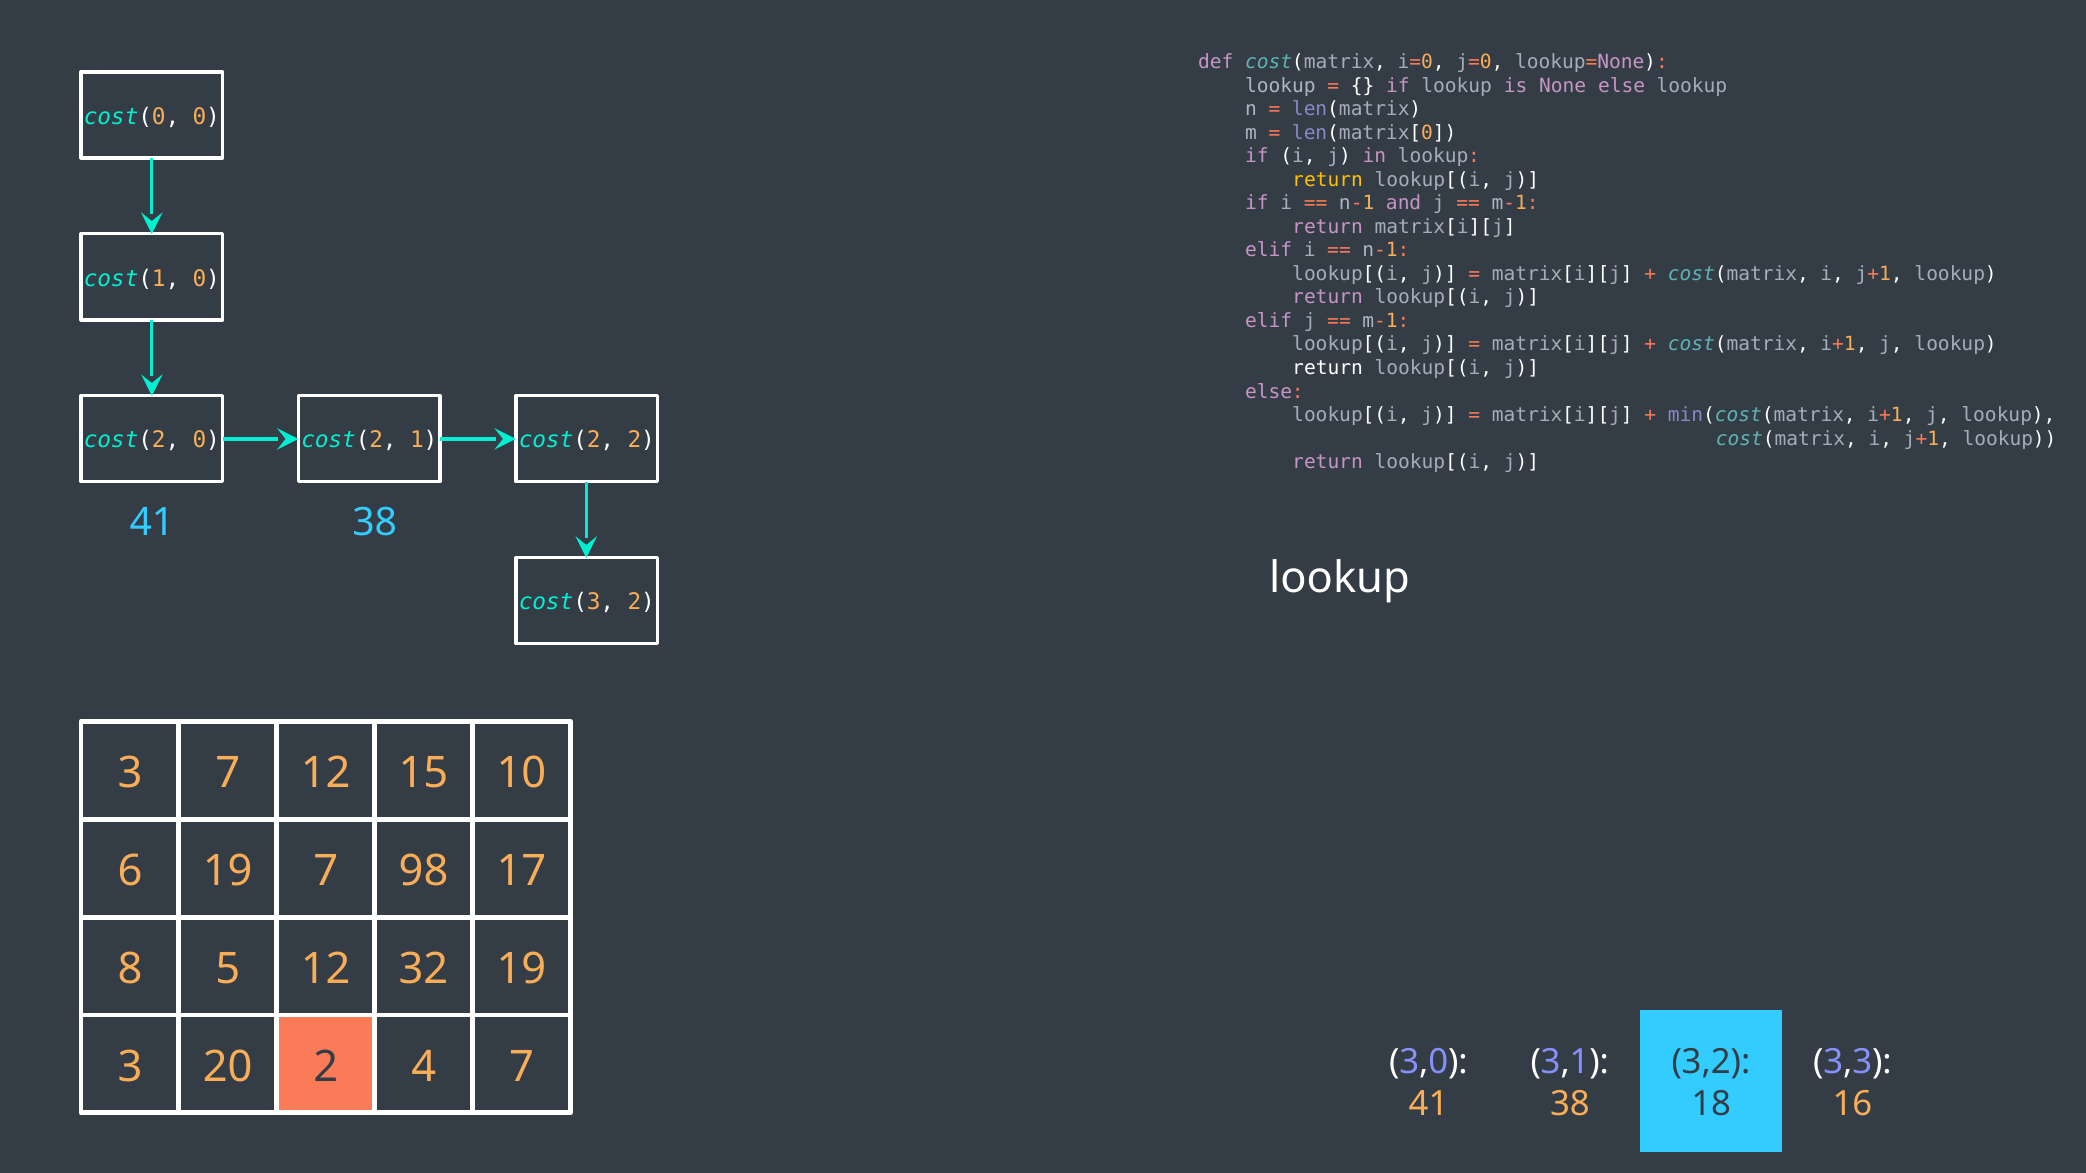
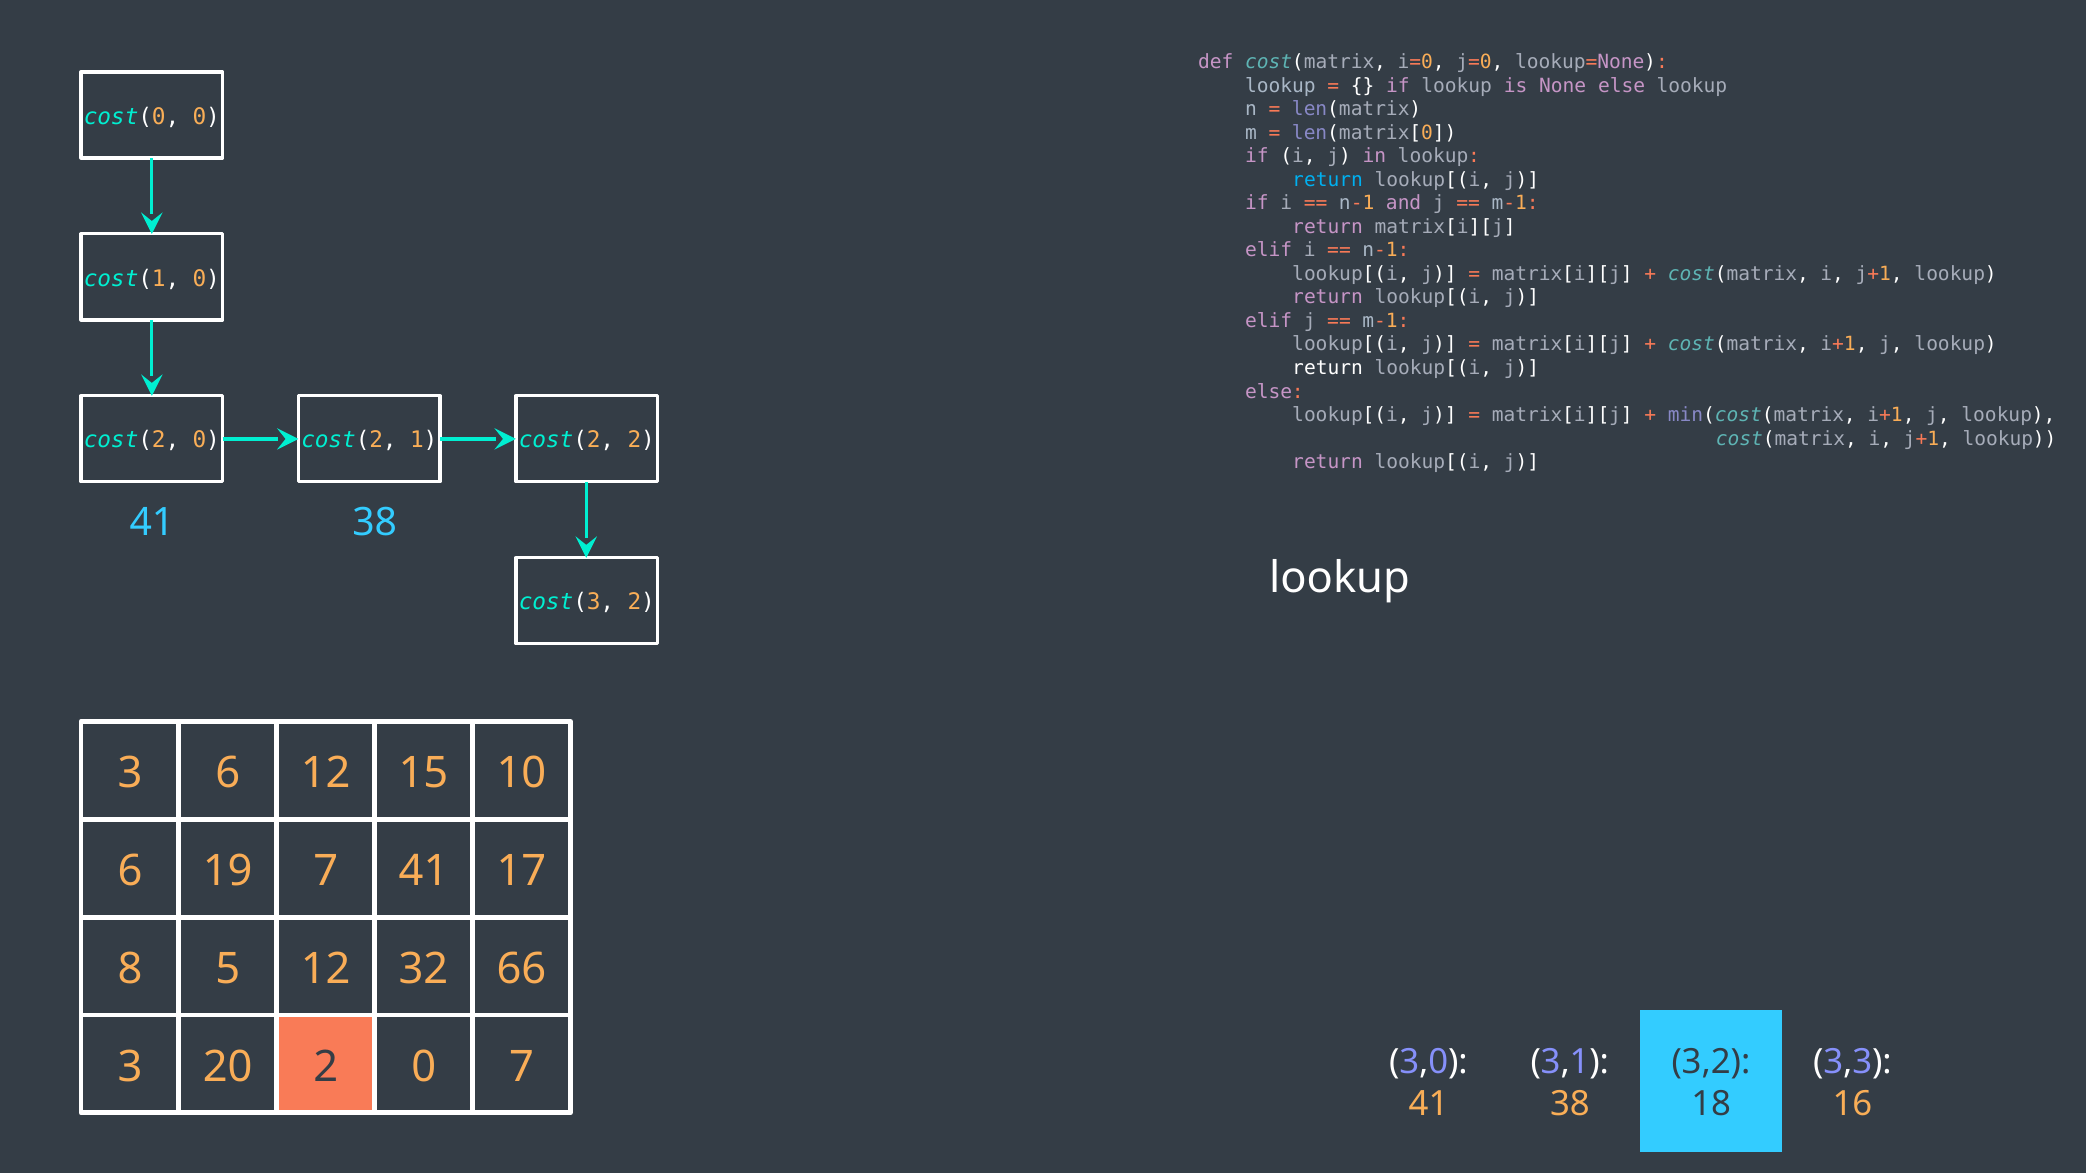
return colour: yellow -> light blue (1328, 180)
3 7: 7 -> 6 (228, 774)
7 98: 98 -> 41 (424, 871)
32 19: 19 -> 66 (521, 969)
2 4: 4 -> 0 (424, 1067)
